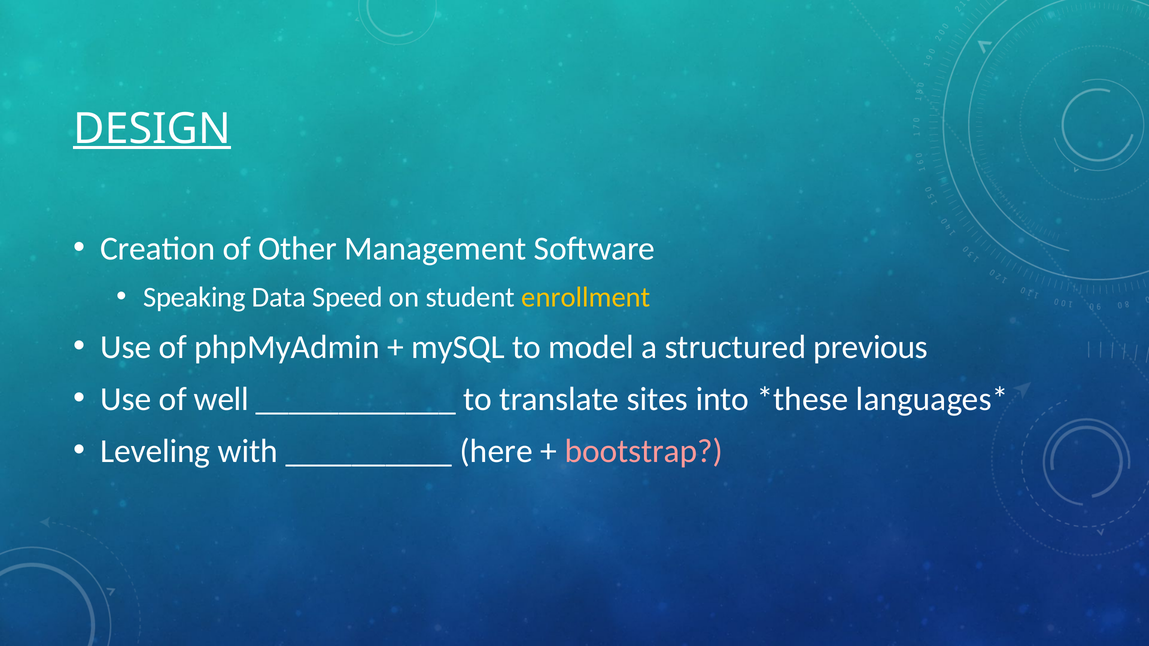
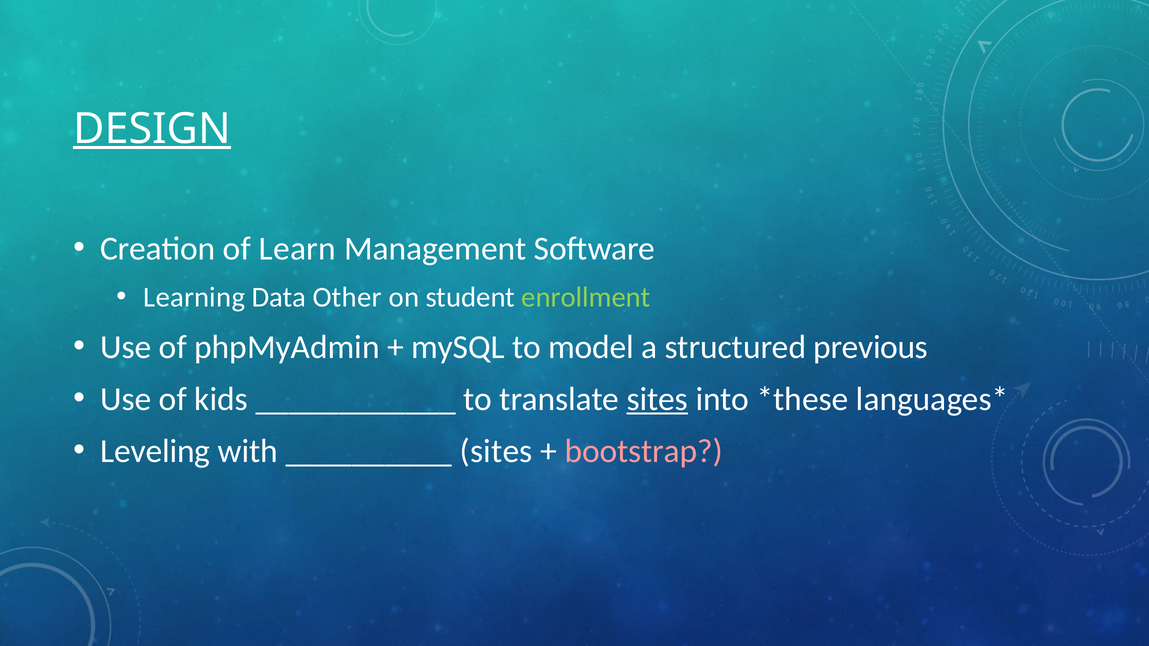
Other: Other -> Learn (297, 249)
Speaking: Speaking -> Learning (194, 298)
Speed: Speed -> Other (347, 298)
enrollment colour: yellow -> light green (586, 298)
well: well -> kids (221, 399)
sites underline: none -> present (657, 399)
here: here -> sites (496, 451)
